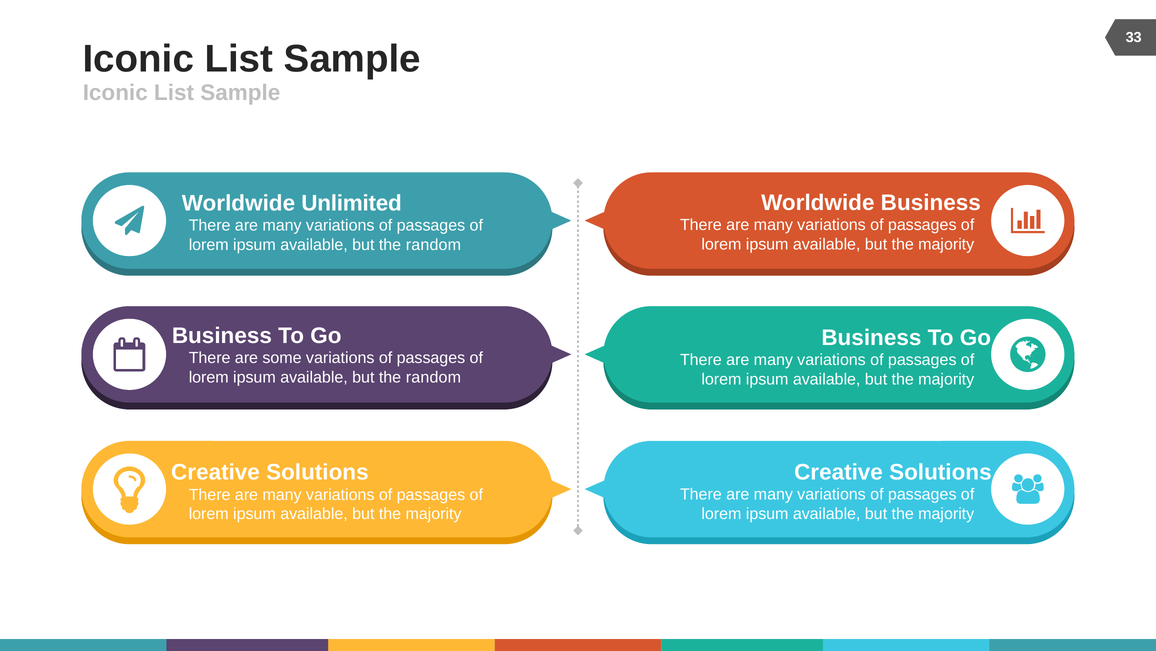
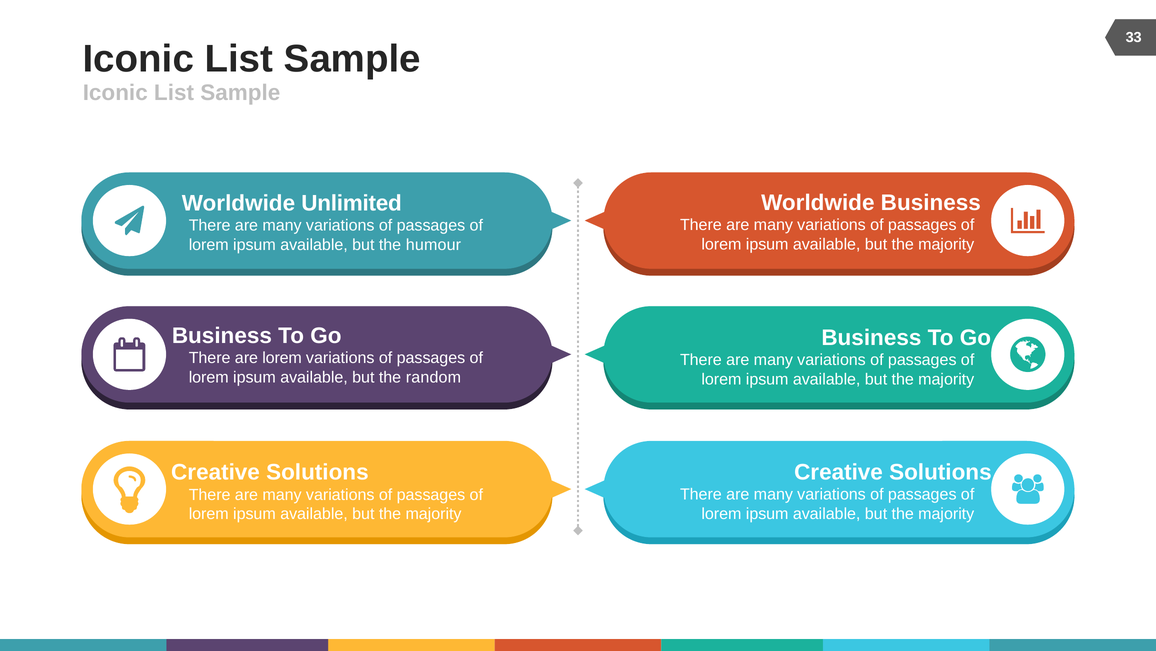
random: random -> humour (433, 245)
are some: some -> lorem (282, 358)
